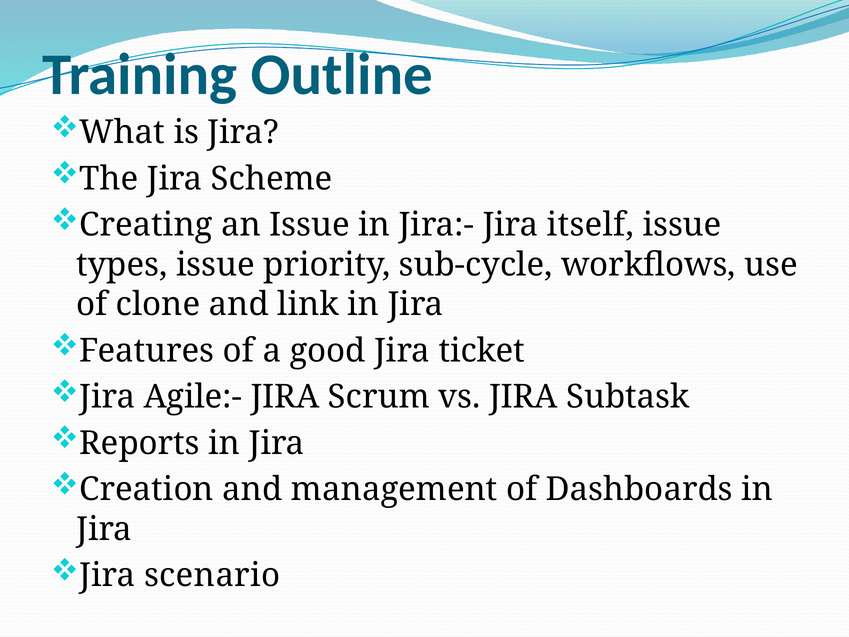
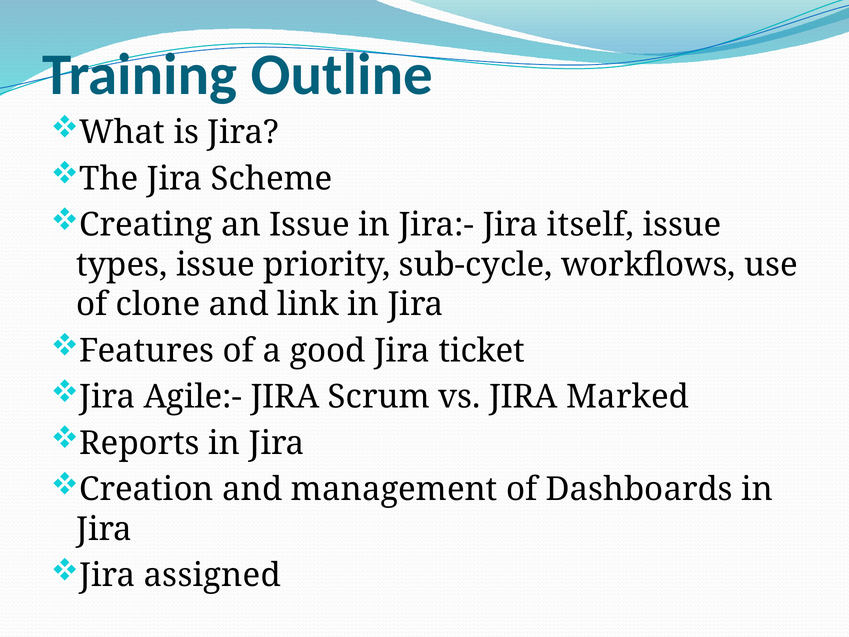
Subtask: Subtask -> Marked (628, 397)
scenario: scenario -> assigned (212, 575)
